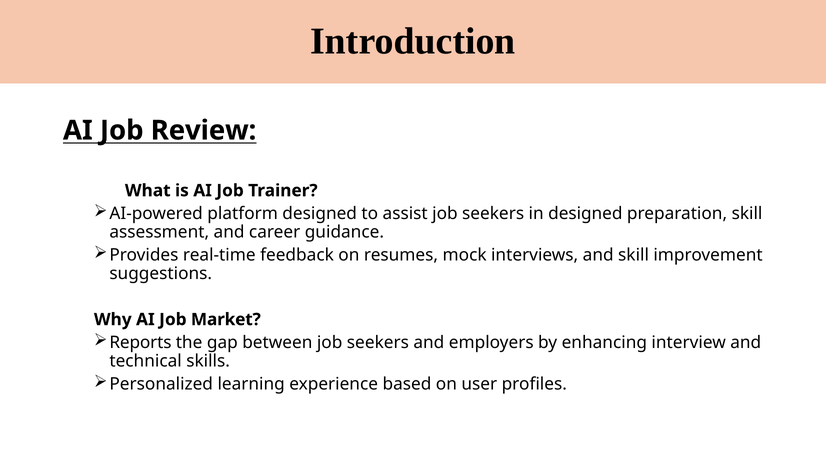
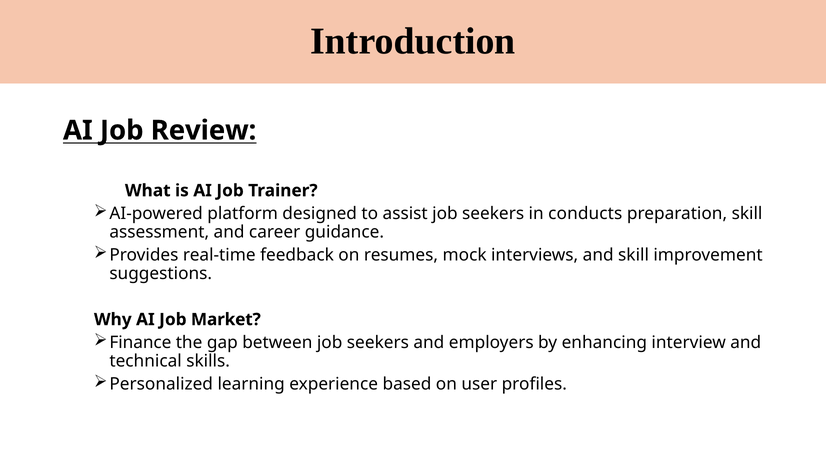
in designed: designed -> conducts (585, 213)
Reports: Reports -> Finance (140, 342)
